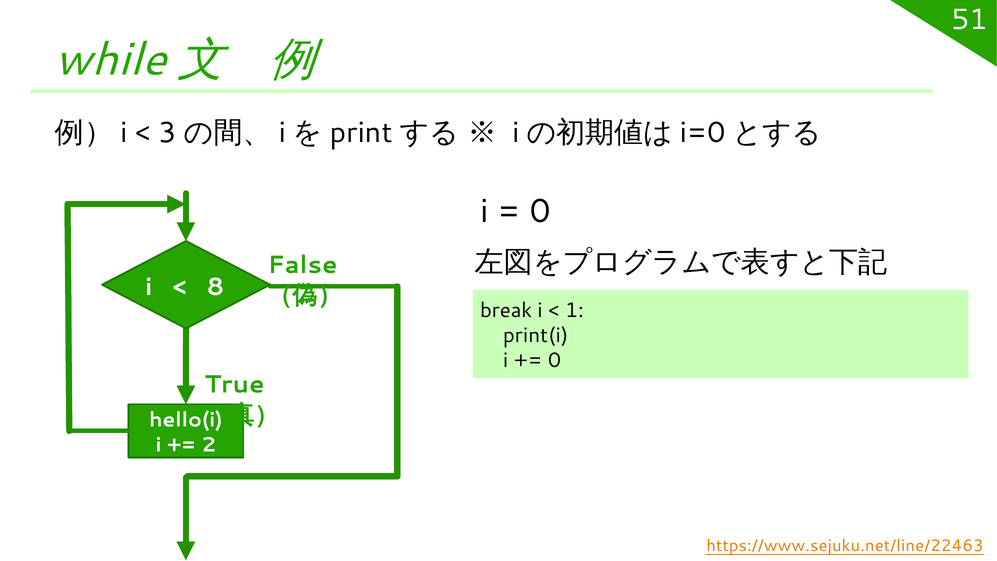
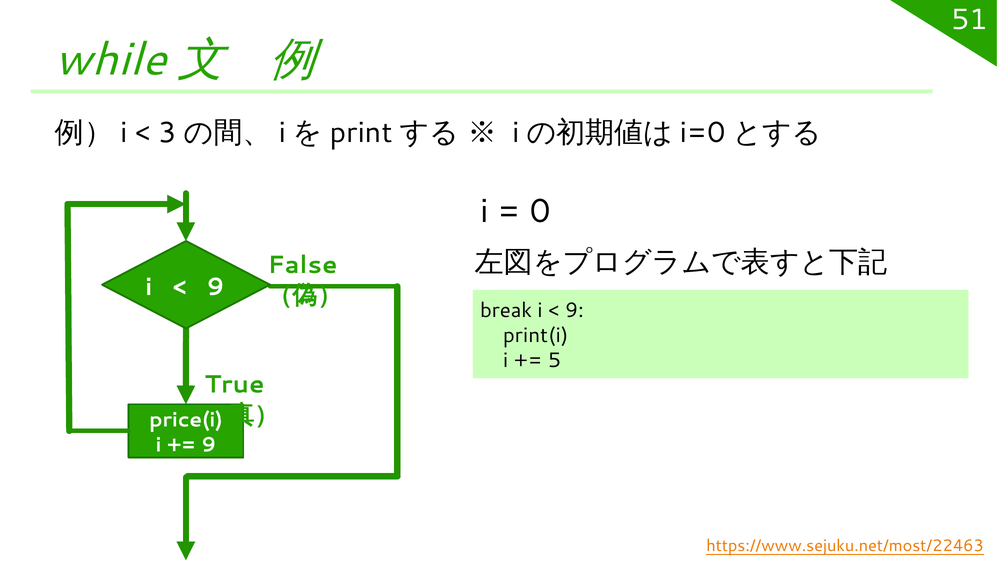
8: 8 -> 9 (216, 287)
1: 1 -> 9 (574, 310)
0: 0 -> 5 (555, 360)
hello(i: hello(i -> price(i (186, 420)
2: 2 -> 9 (209, 445)
https://www.sejuku.net/line/22463: https://www.sejuku.net/line/22463 -> https://www.sejuku.net/most/22463 (845, 546)
